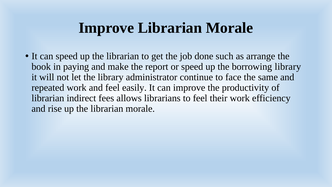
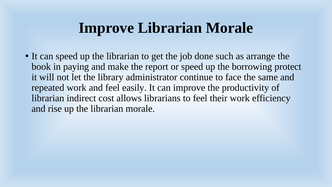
borrowing library: library -> protect (288, 67)
fees: fees -> cost (106, 98)
